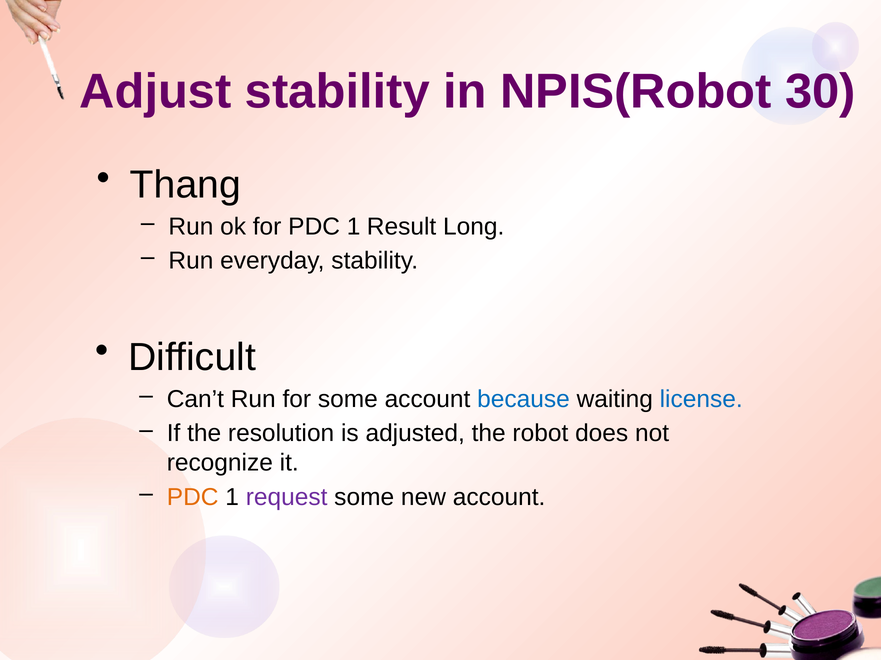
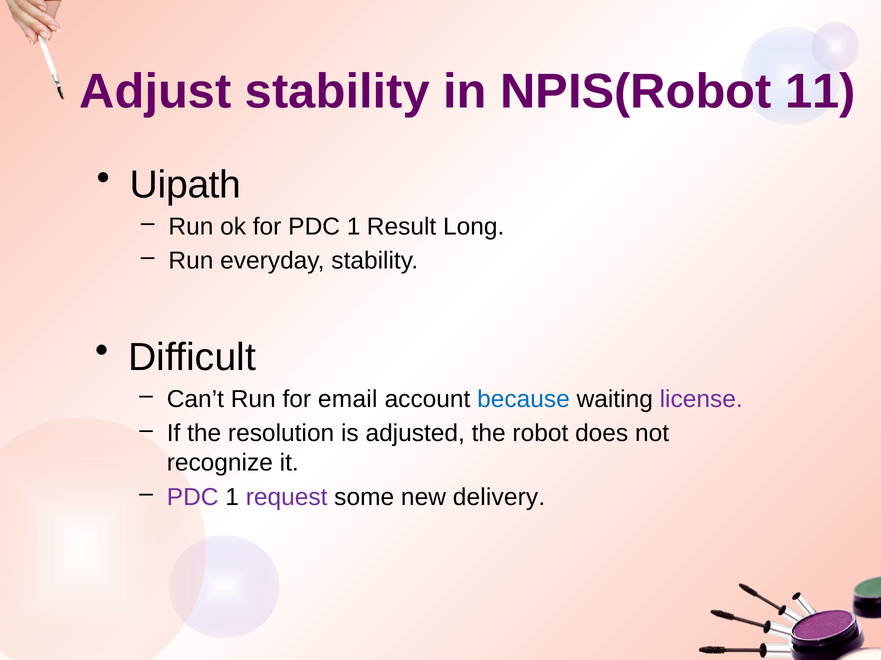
30: 30 -> 11 (820, 92)
Thang: Thang -> Uipath (186, 185)
for some: some -> email (348, 400)
license colour: blue -> purple (701, 400)
PDC colour: orange -> purple (193, 498)
new account: account -> delivery (499, 498)
